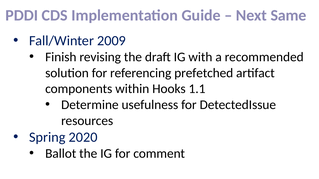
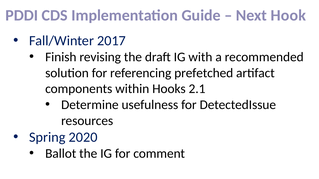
Same: Same -> Hook (288, 15)
2009: 2009 -> 2017 (112, 41)
1.1: 1.1 -> 2.1 (197, 89)
